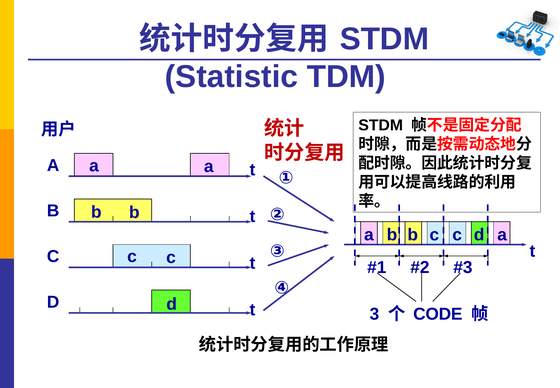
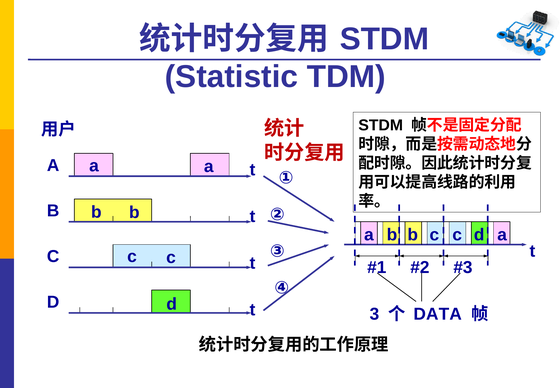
CODE: CODE -> DATA (438, 314)
